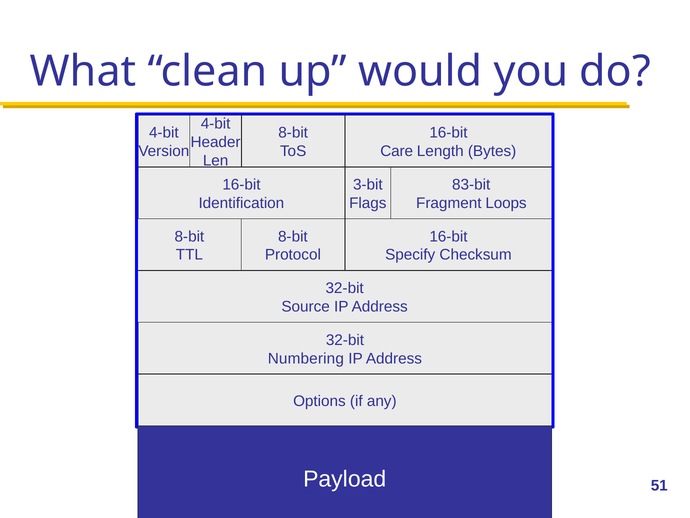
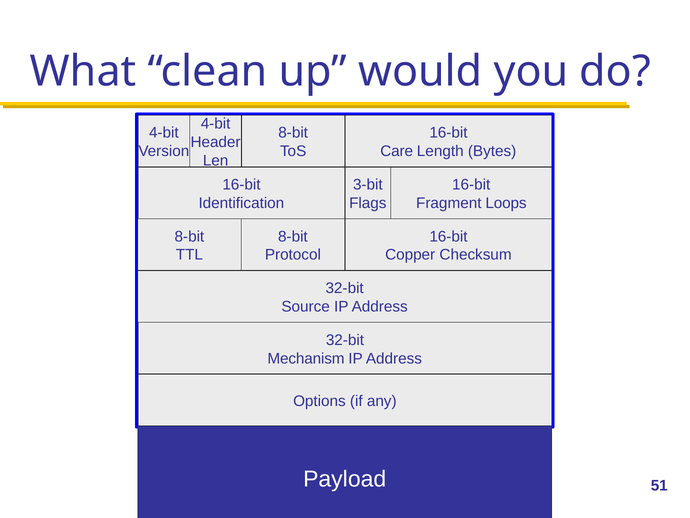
83-bit: 83-bit -> 16-bit (471, 184)
Specify: Specify -> Copper (410, 255)
Numbering: Numbering -> Mechanism (306, 358)
